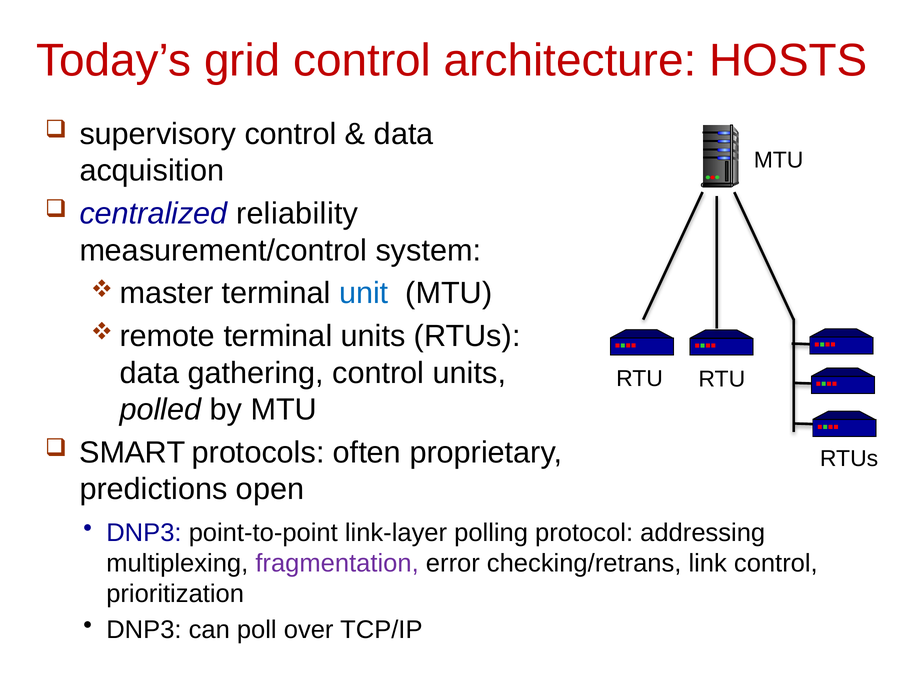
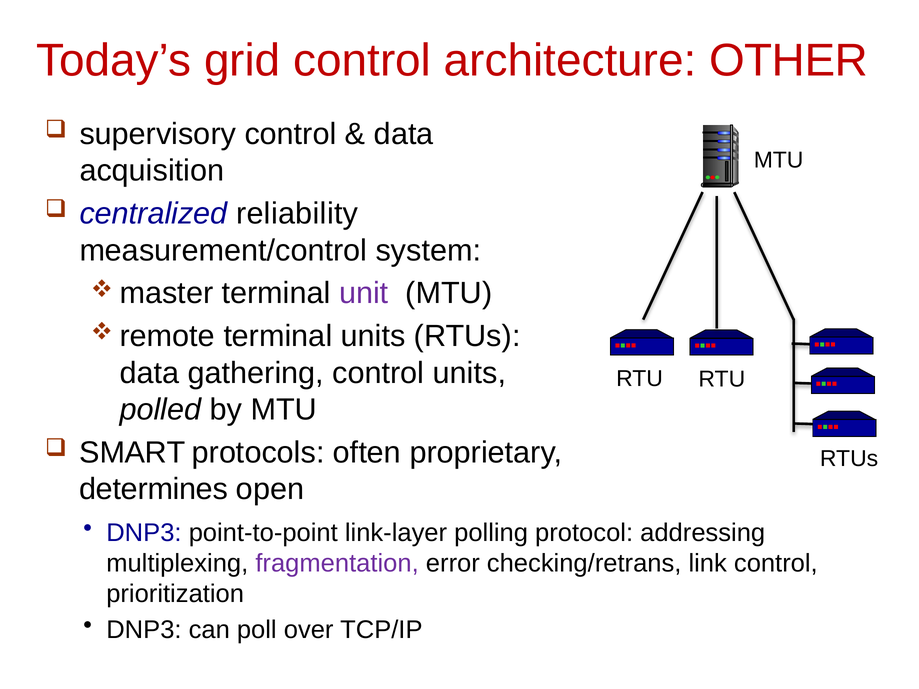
HOSTS: HOSTS -> OTHER (789, 61)
unit colour: blue -> purple (364, 293)
predictions: predictions -> determines (154, 489)
